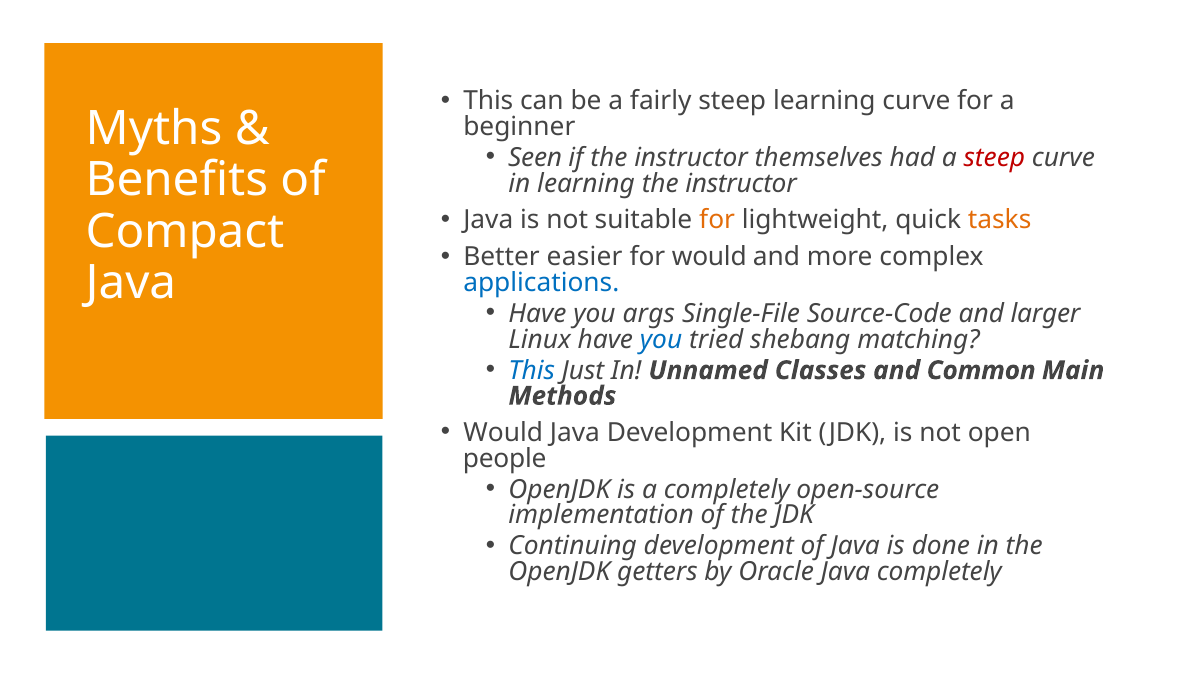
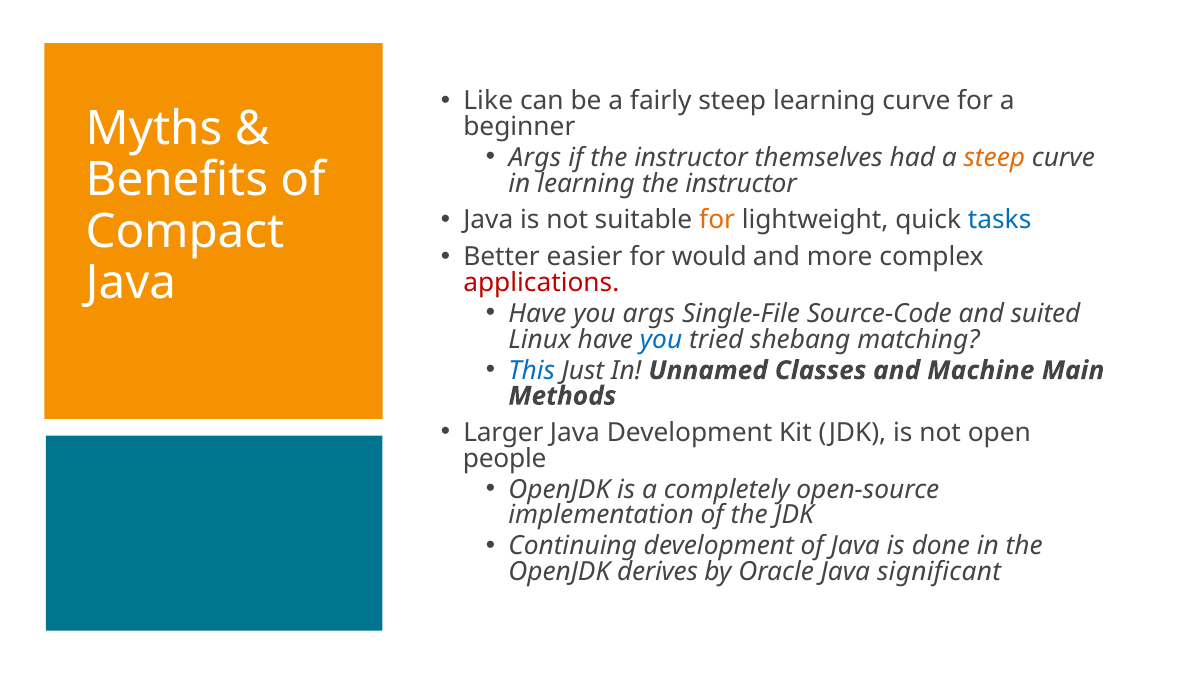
This: This -> Like (488, 101)
Seen: Seen -> Args (535, 158)
steep colour: red -> orange (994, 158)
tasks colour: orange -> blue (1000, 220)
applications colour: blue -> red (541, 283)
larger: larger -> suited (1046, 314)
Common: Common -> Machine (981, 371)
Would: Would -> Larger (503, 433)
getters: getters -> derives (658, 572)
Java completely: completely -> significant (939, 572)
